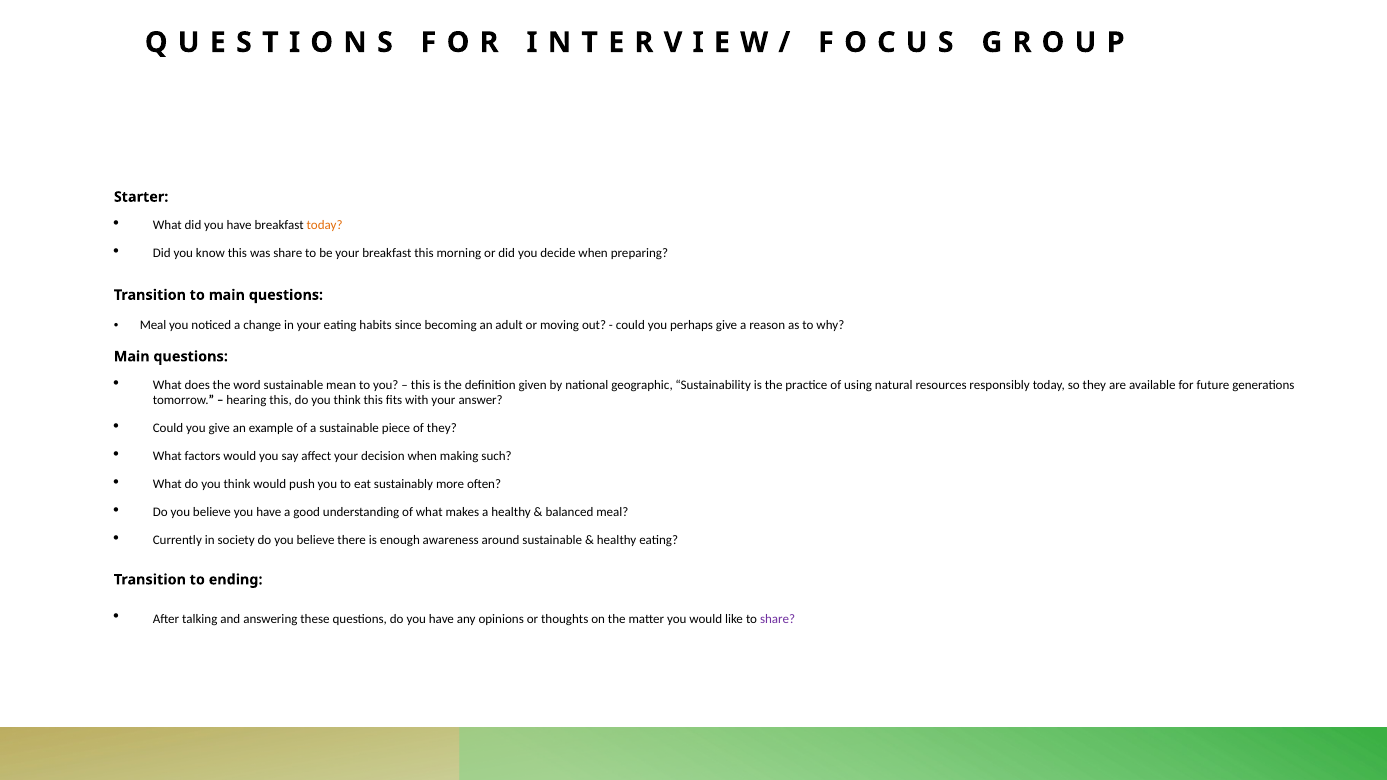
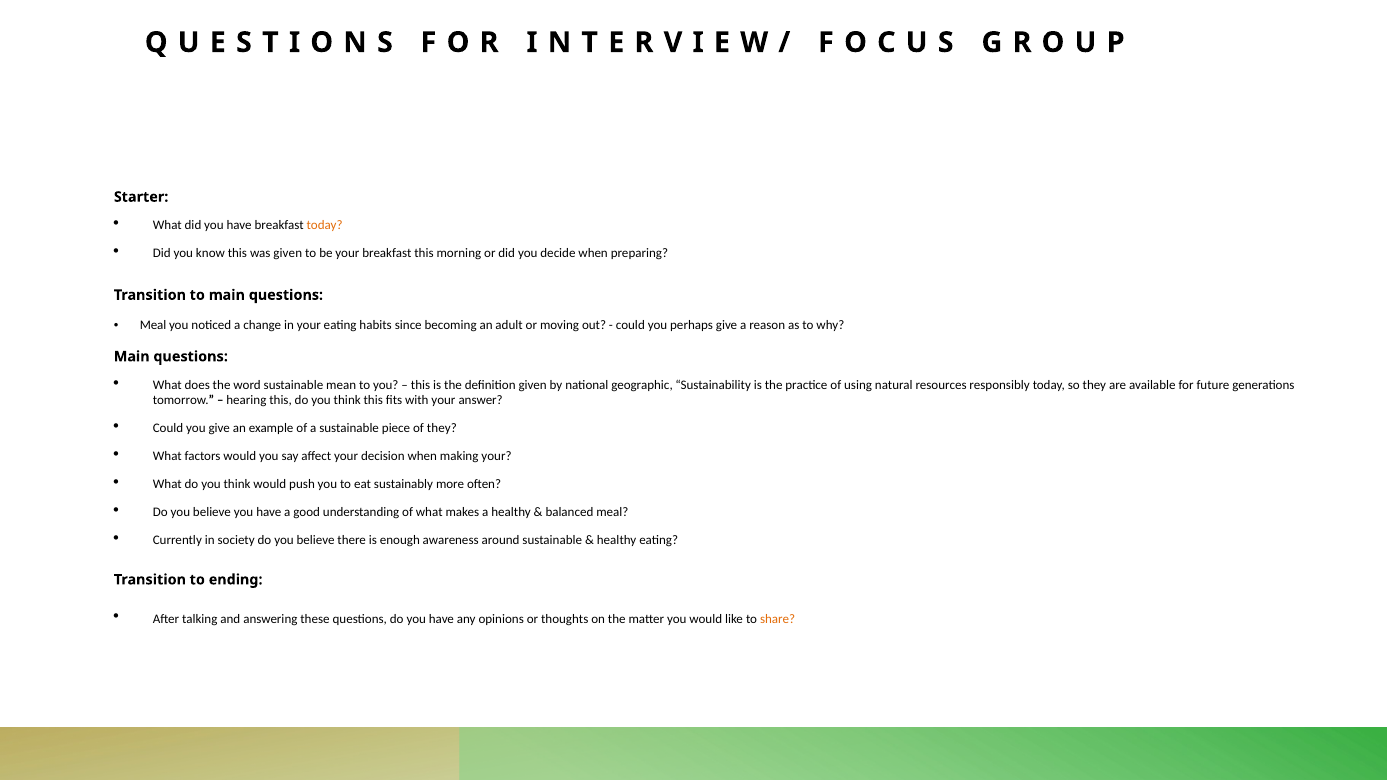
was share: share -> given (288, 254)
making such: such -> your (497, 456)
share colour: purple -> orange (778, 619)
